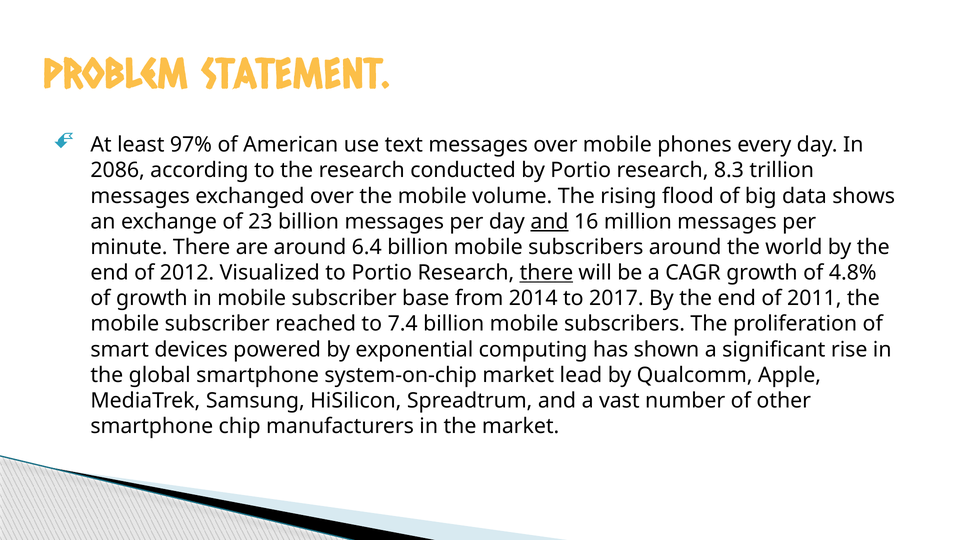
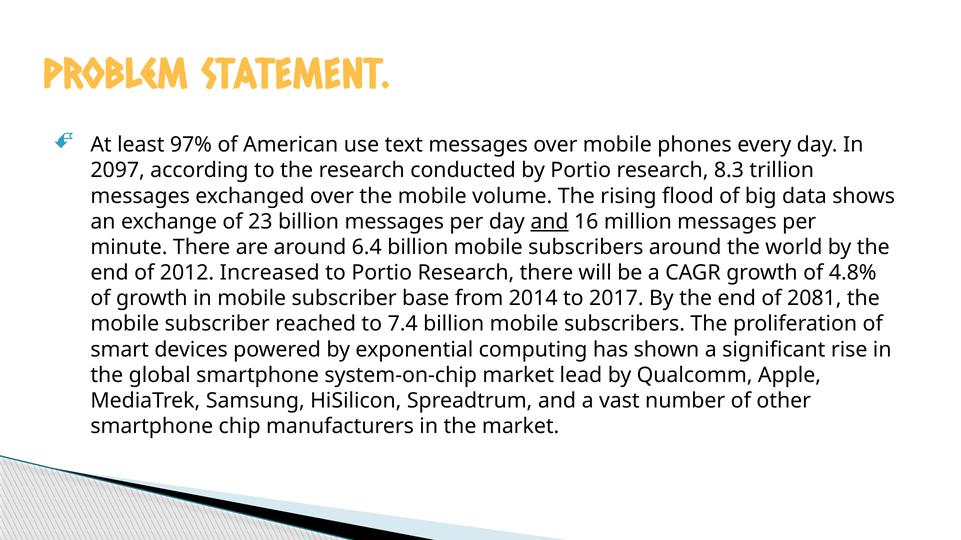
2086: 2086 -> 2097 (118, 171)
Visualized: Visualized -> Increased (270, 273)
there underline: present -> none (546, 273)
2011: 2011 -> 2081 (814, 299)
